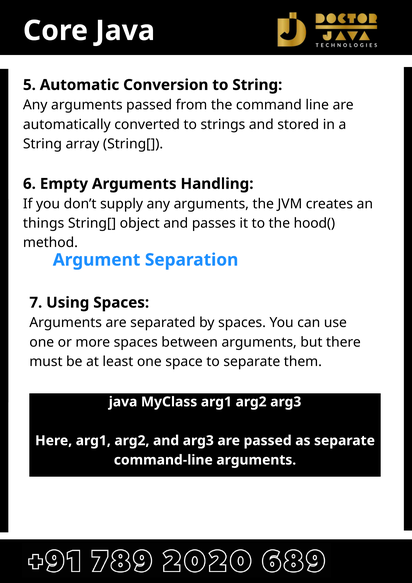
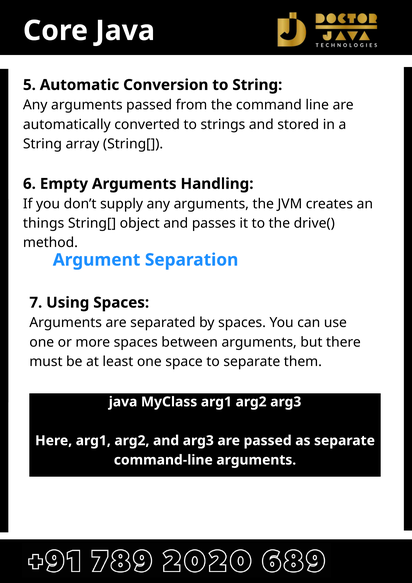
hood(: hood( -> drive( (314, 223)
